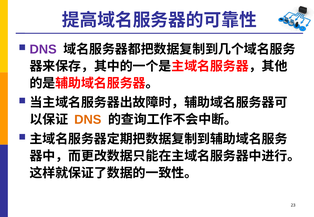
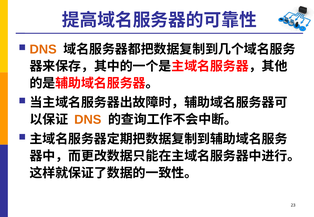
DNS colour: purple -> orange (43, 50)
